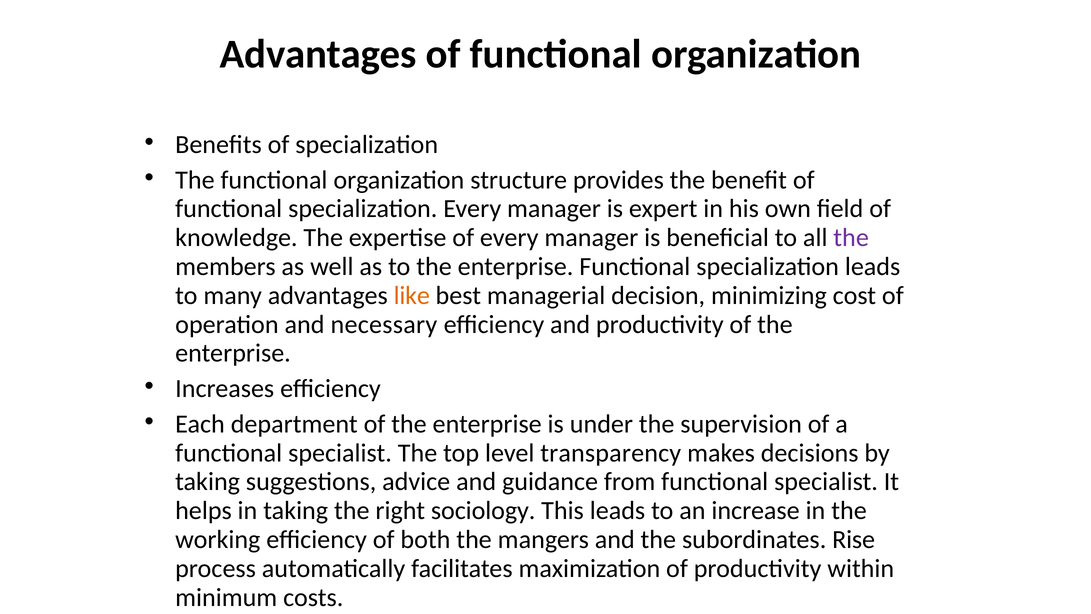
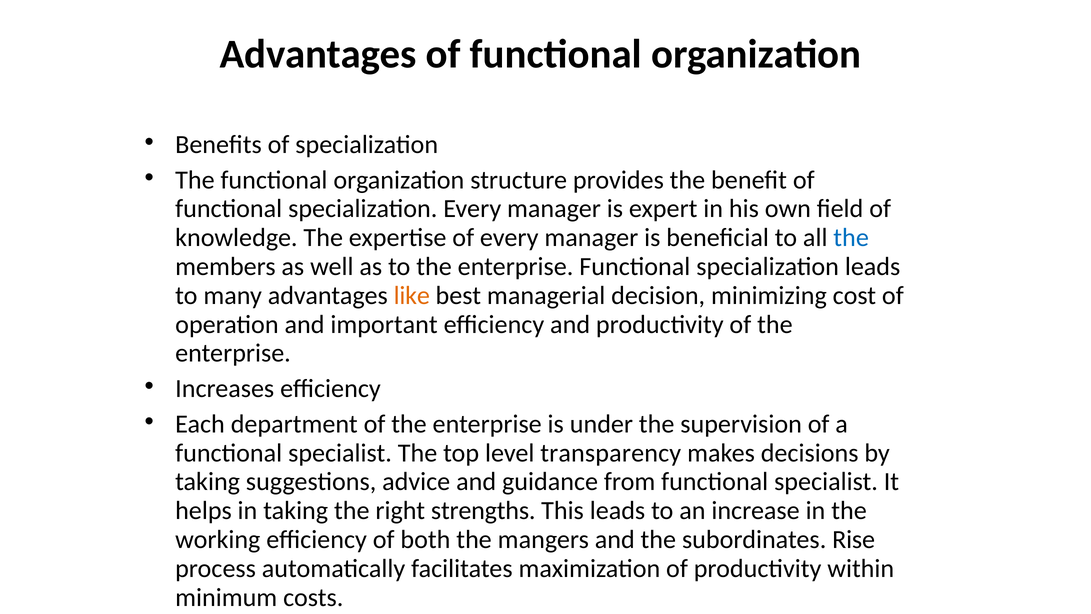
the colour: purple -> blue (851, 238)
necessary: necessary -> important (384, 324)
sociology: sociology -> strengths (483, 510)
